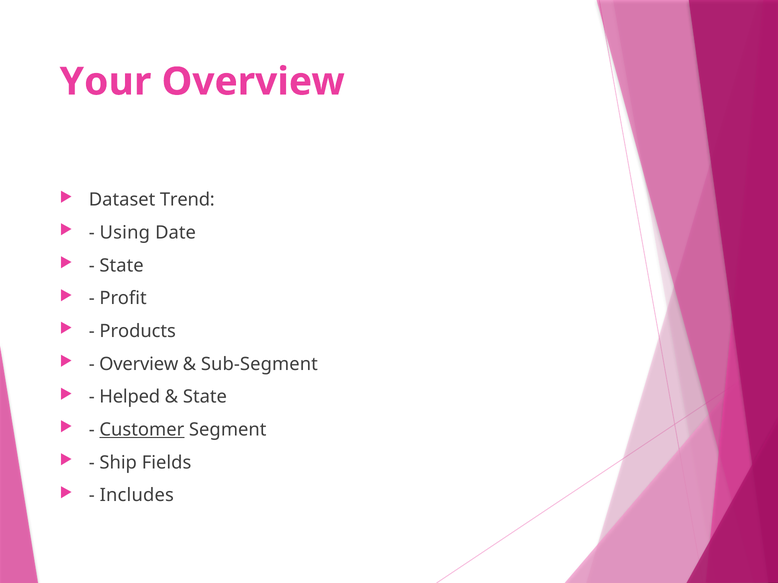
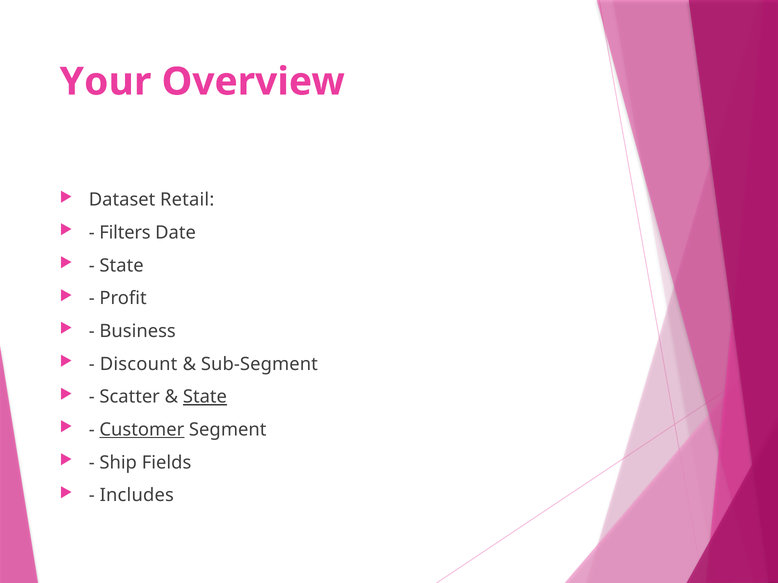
Trend: Trend -> Retail (187, 200)
Using: Using -> Filters (125, 233)
Products: Products -> Business (138, 332)
Overview: Overview -> Discount (139, 364)
Helped: Helped -> Scatter (130, 397)
State underline: none -> present (205, 397)
